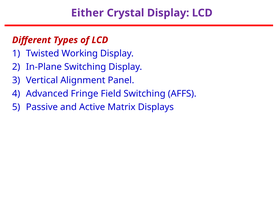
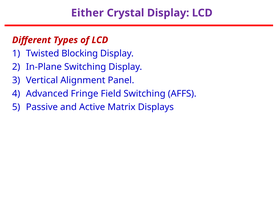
Working: Working -> Blocking (80, 53)
